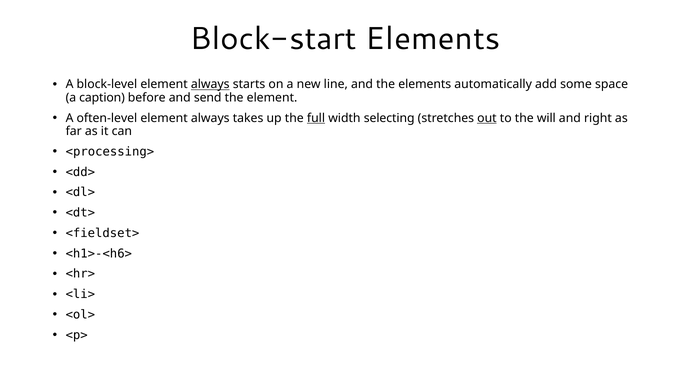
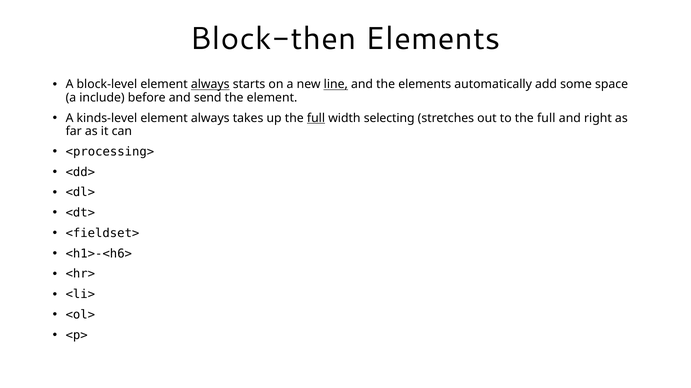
Block-start: Block-start -> Block-then (273, 39)
line underline: none -> present (336, 85)
caption: caption -> include (102, 98)
often-level: often-level -> kinds-level (107, 118)
out underline: present -> none (487, 118)
to the will: will -> full (546, 118)
